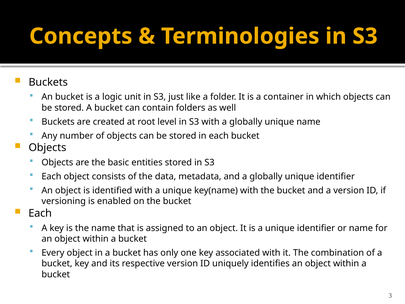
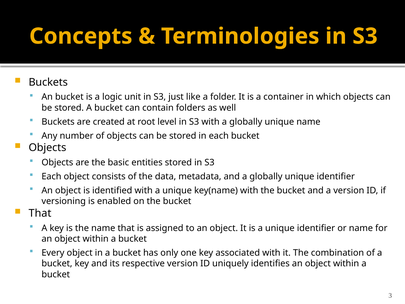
Each: Each -> That (40, 213)
